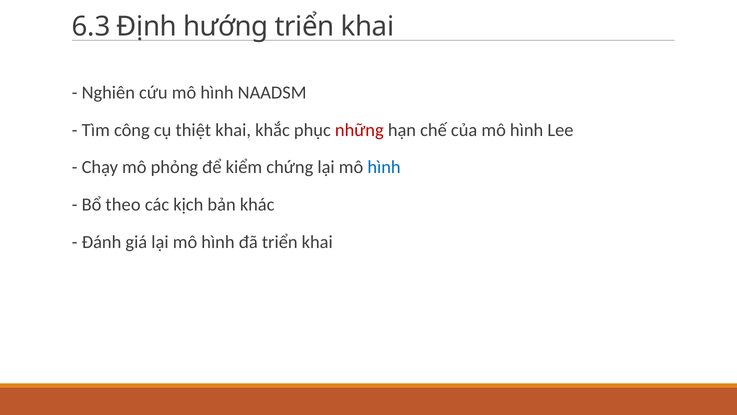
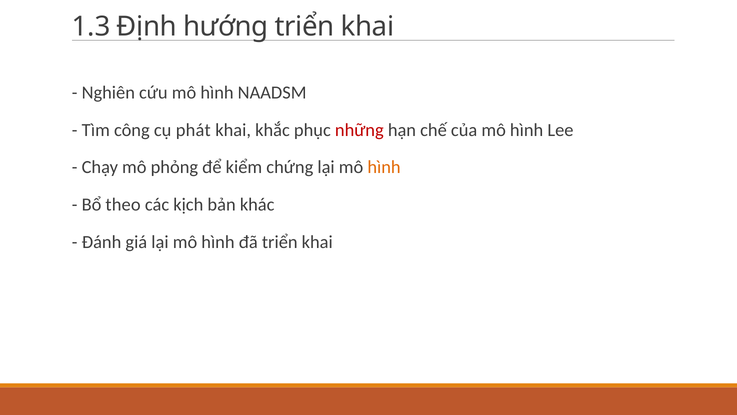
6.3: 6.3 -> 1.3 (91, 27)
thiệt: thiệt -> phát (193, 130)
hình colour: blue -> orange (384, 167)
